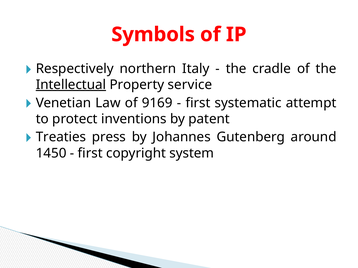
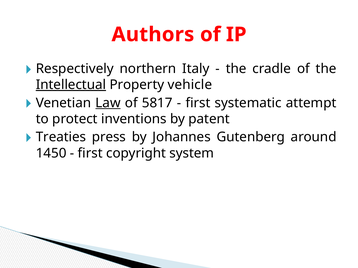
Symbols: Symbols -> Authors (153, 35)
service: service -> vehicle (190, 85)
Law underline: none -> present (108, 103)
9169: 9169 -> 5817 (157, 103)
